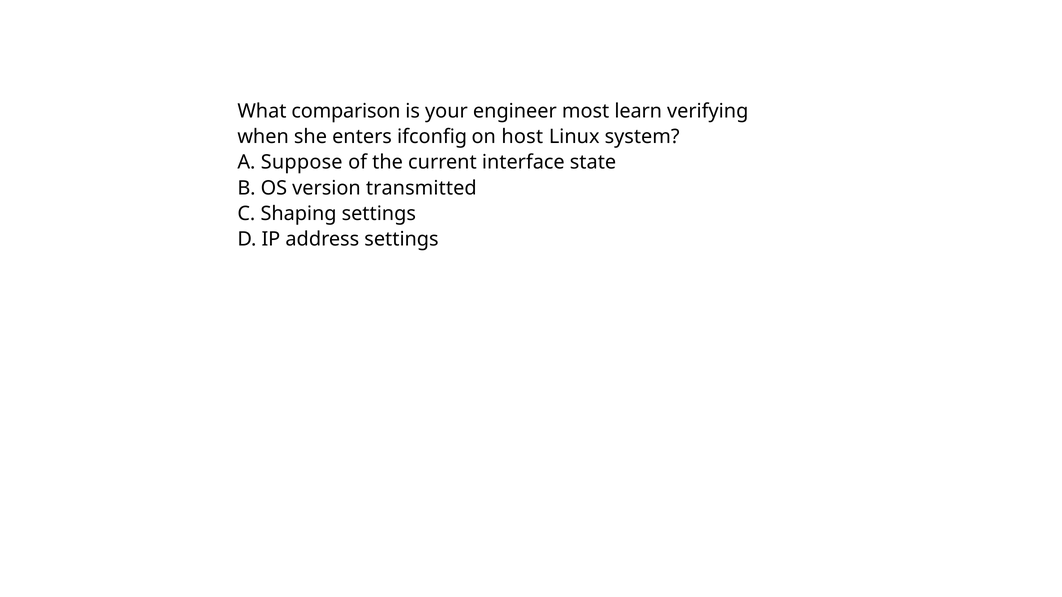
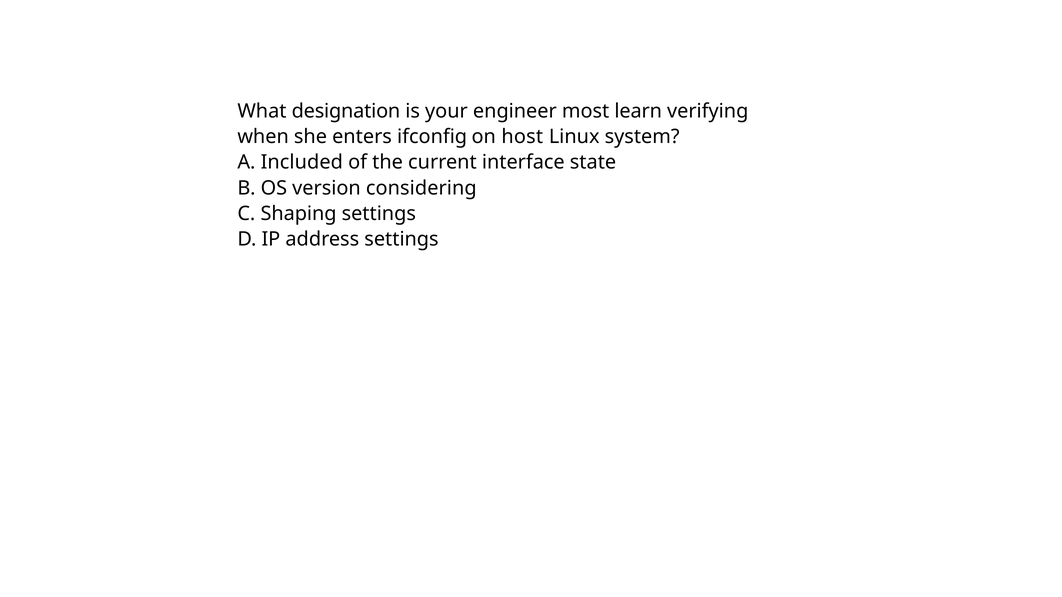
comparison: comparison -> designation (346, 111)
Suppose: Suppose -> Included (302, 163)
transmitted: transmitted -> considering (421, 188)
